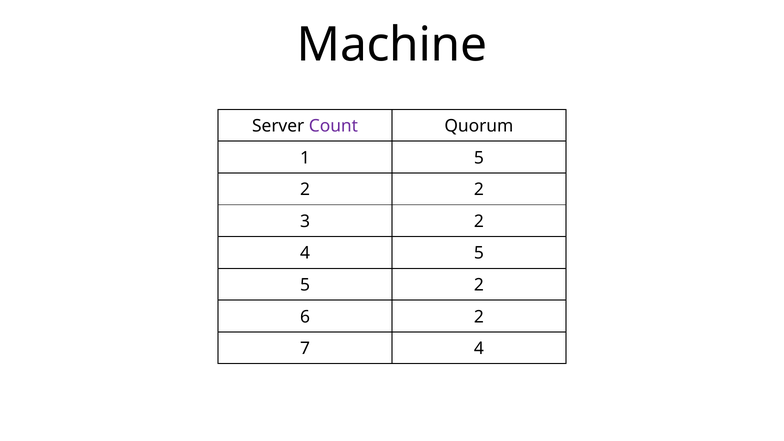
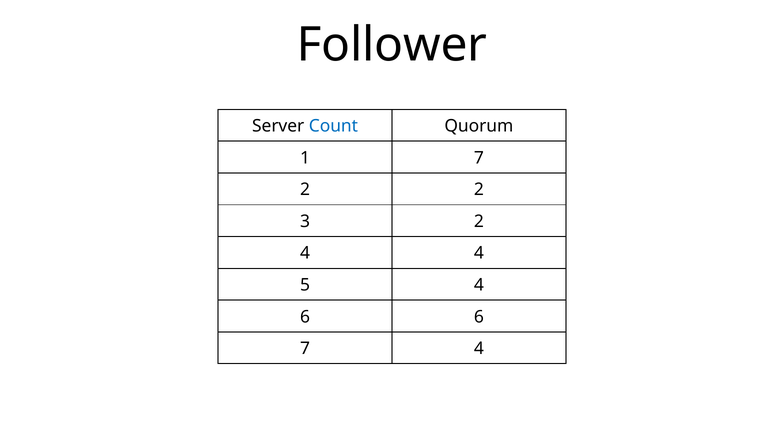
Machine: Machine -> Follower (392, 45)
Count colour: purple -> blue (333, 126)
1 5: 5 -> 7 (479, 158)
4 5: 5 -> 4 (479, 253)
2: 2 -> 4 (479, 285)
6 2: 2 -> 6 (479, 317)
